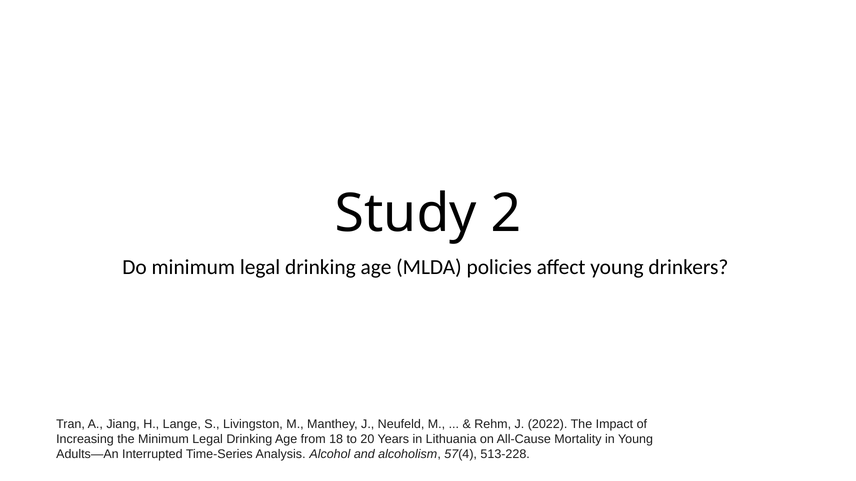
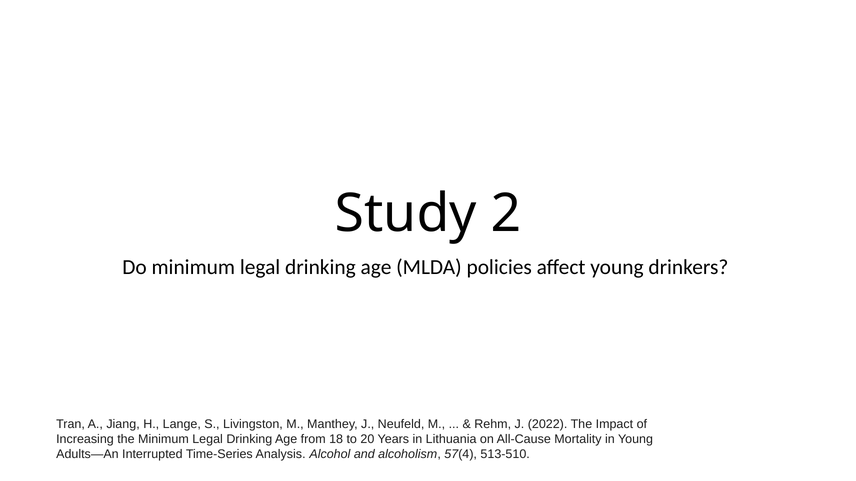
513-228: 513-228 -> 513-510 (505, 454)
